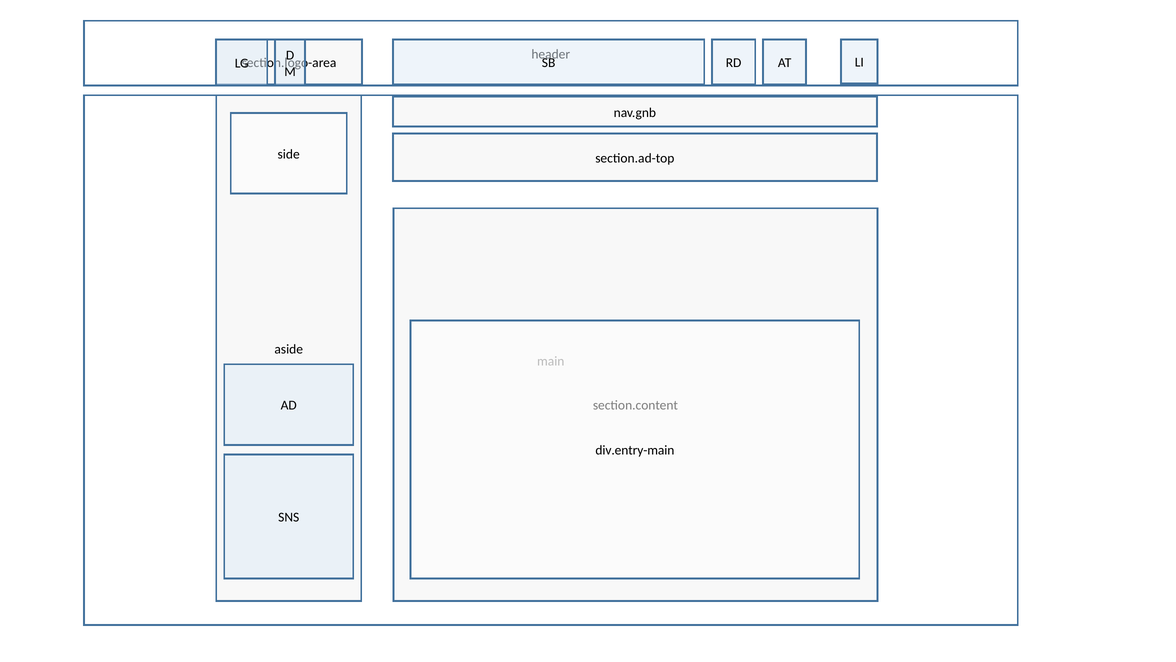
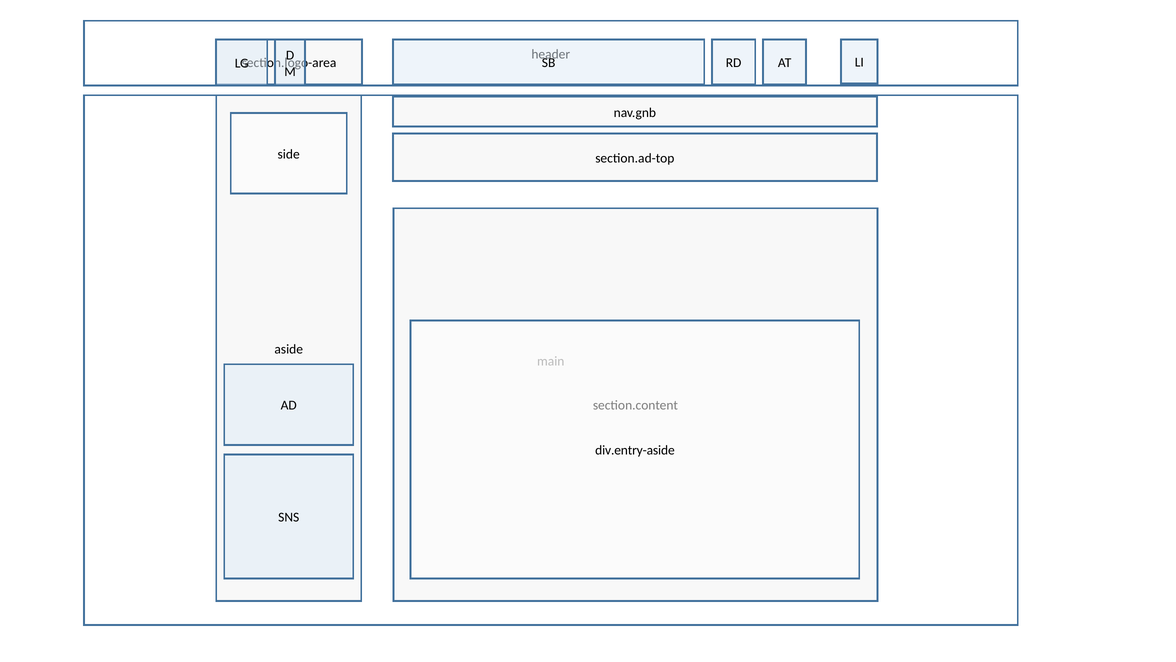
div.entry-main: div.entry-main -> div.entry-aside (635, 450)
